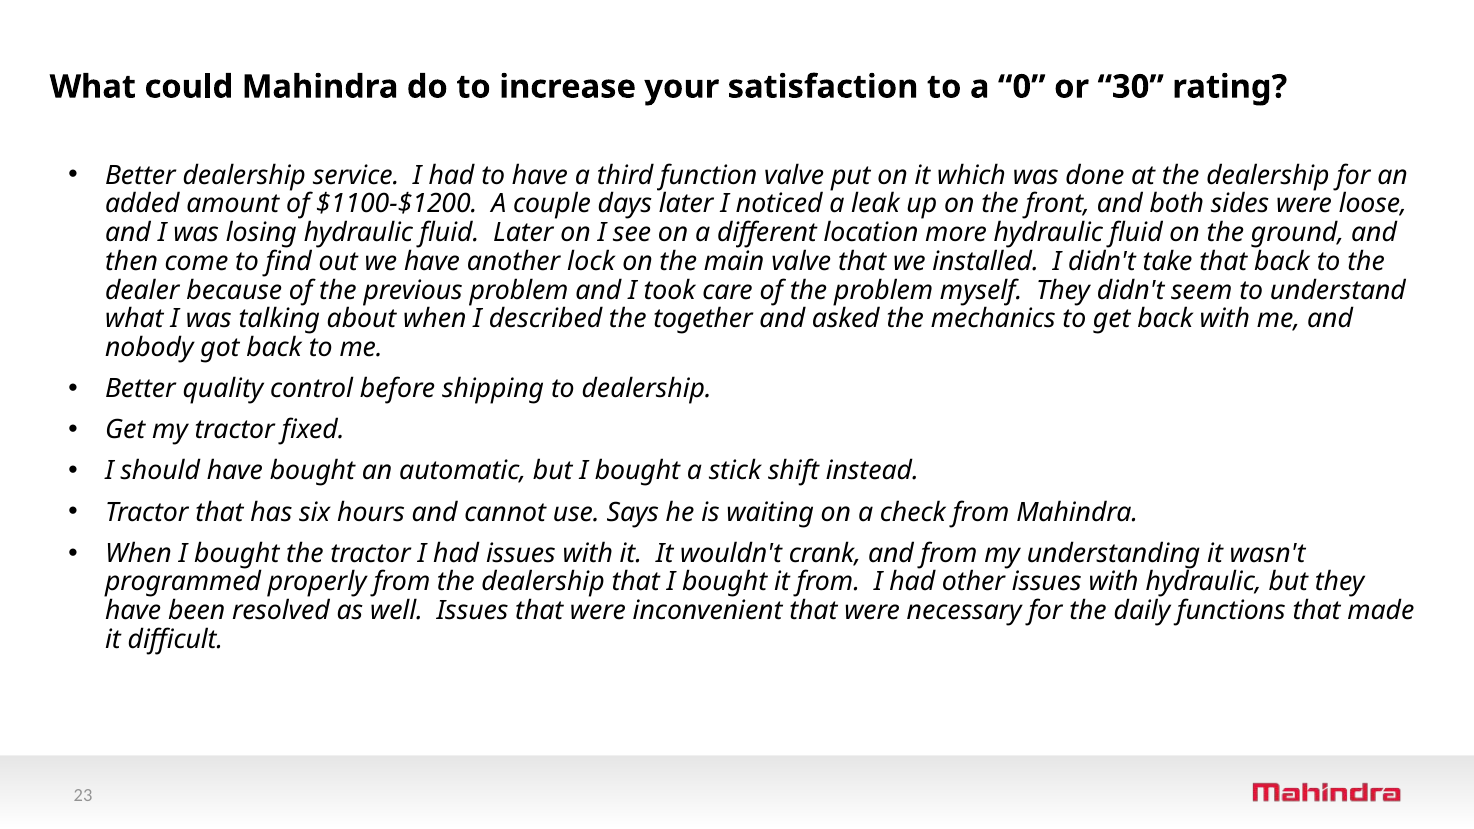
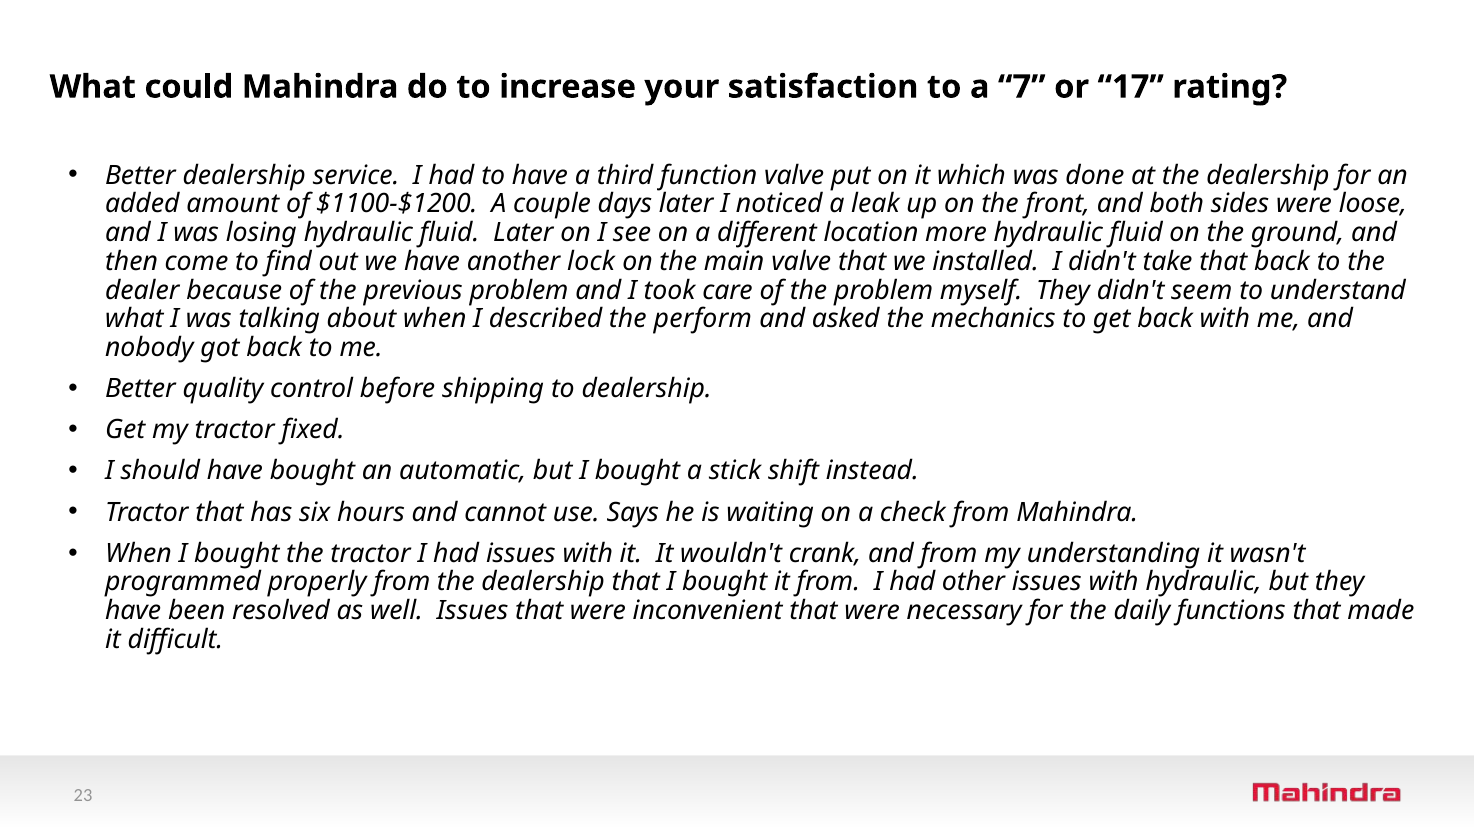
0: 0 -> 7 (1022, 87)
30: 30 -> 17 (1131, 87)
together: together -> perform (703, 319)
